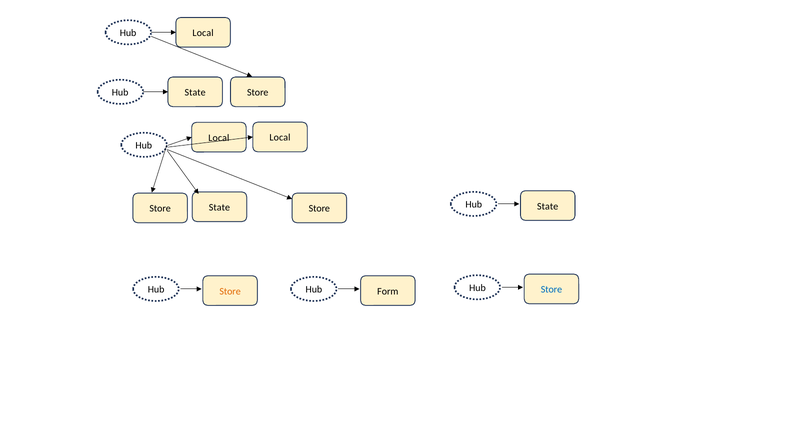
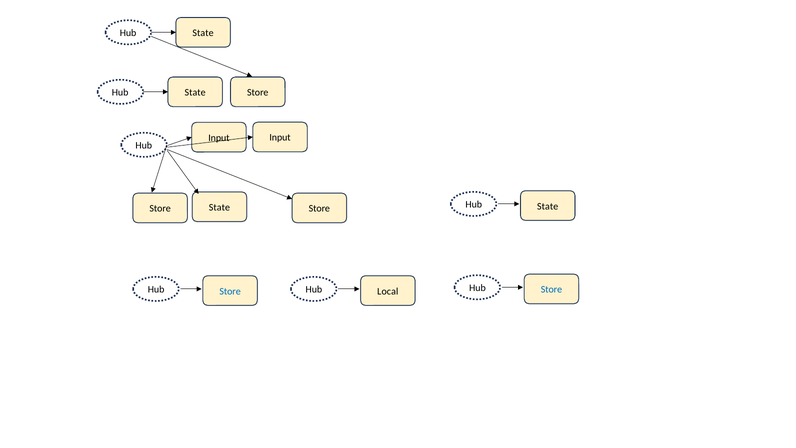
Local: Local -> State (203, 33)
Local: Local -> Input (280, 138)
Local: Local -> Input (219, 138)
Form: Form -> Local (388, 291)
Store colour: orange -> blue (230, 291)
